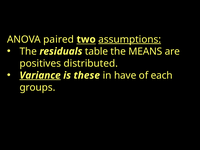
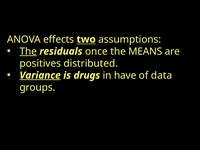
paired: paired -> effects (59, 39)
assumptions underline: present -> none (130, 39)
The underline: none -> present (28, 51)
table: table -> once (96, 51)
these: these -> drugs (87, 75)
each: each -> data (162, 75)
